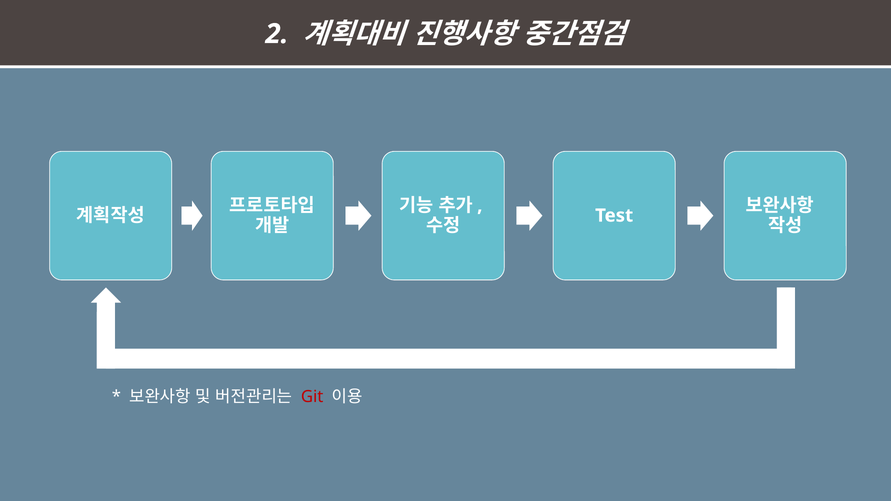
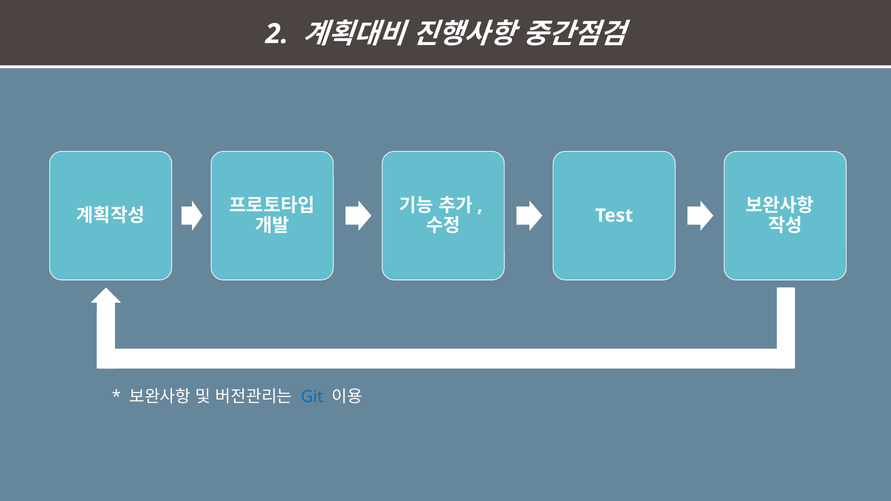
Git colour: red -> blue (312, 397)
